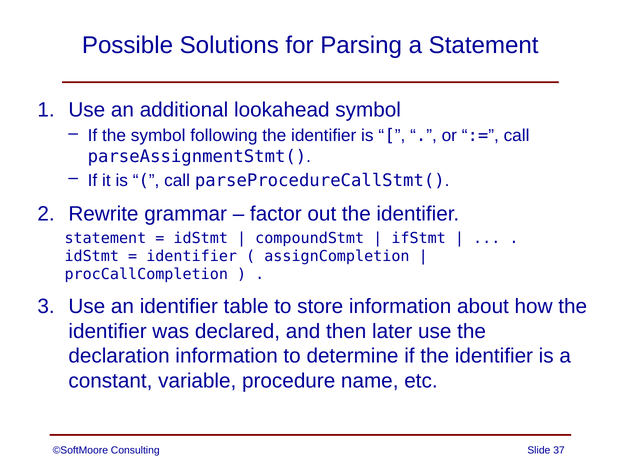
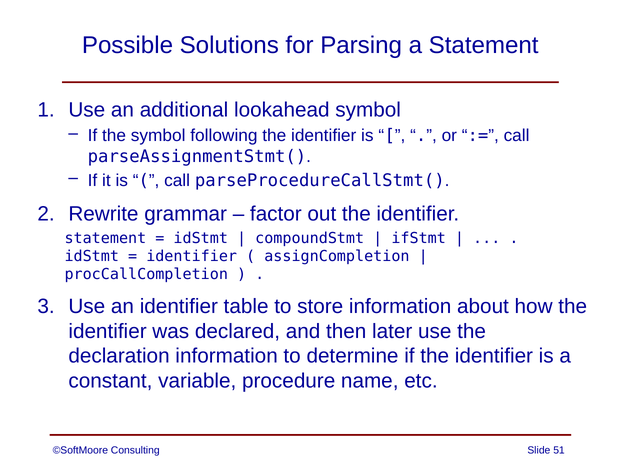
37: 37 -> 51 (559, 450)
